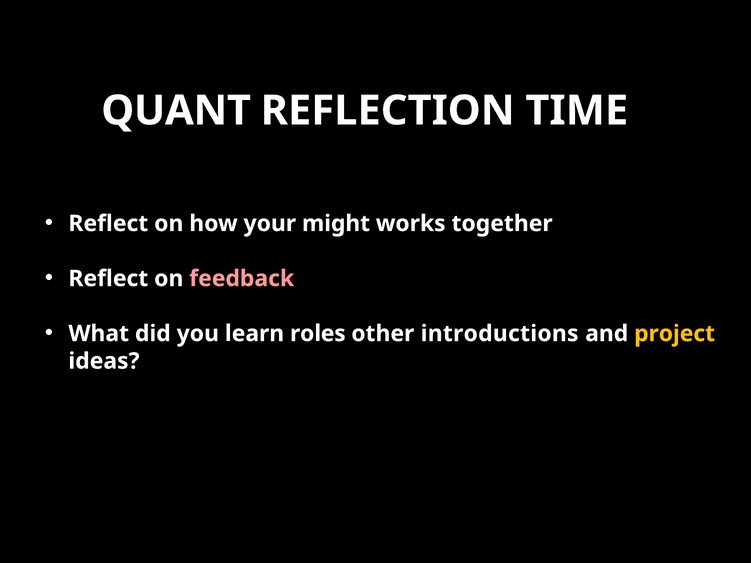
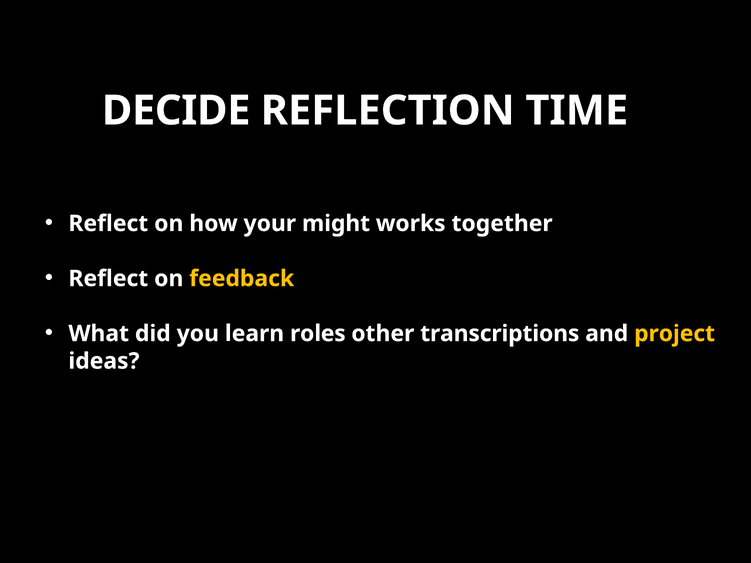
QUANT: QUANT -> DECIDE (176, 111)
feedback colour: pink -> yellow (242, 279)
introductions: introductions -> transcriptions (500, 334)
